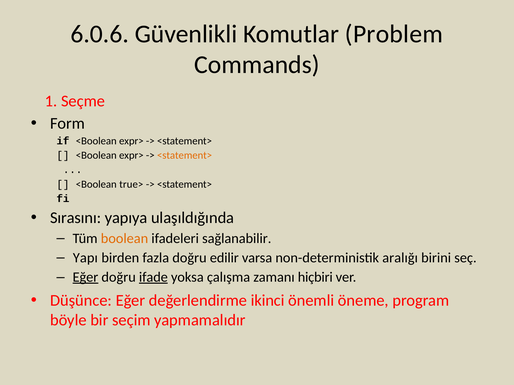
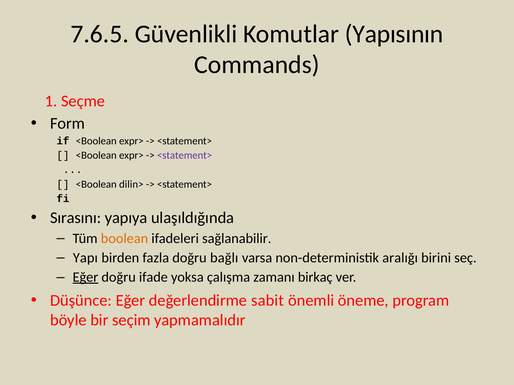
6.0.6: 6.0.6 -> 7.6.5 (100, 34)
Problem: Problem -> Yapısının (394, 34)
<statement> colour: orange -> purple (185, 156)
true>: true> -> dilin> (131, 184)
edilir: edilir -> bağlı (224, 258)
ifade underline: present -> none (153, 277)
hiçbiri: hiçbiri -> birkaç (315, 277)
ikinci: ikinci -> sabit (268, 301)
